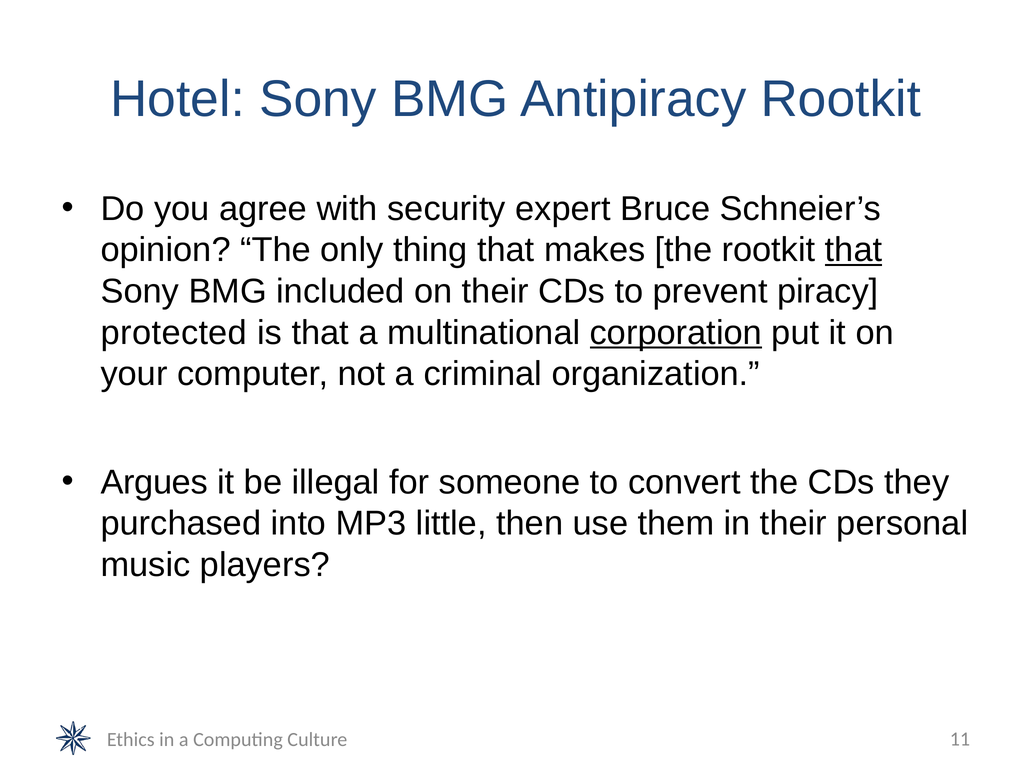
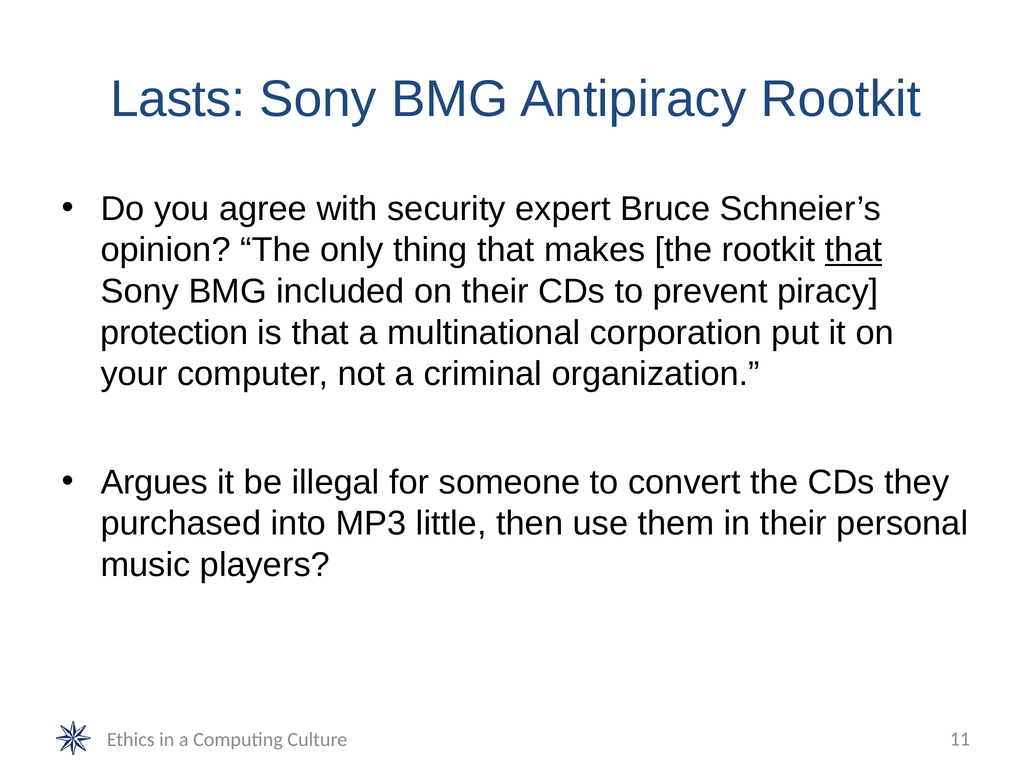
Hotel: Hotel -> Lasts (178, 99)
protected: protected -> protection (174, 333)
corporation underline: present -> none (676, 333)
